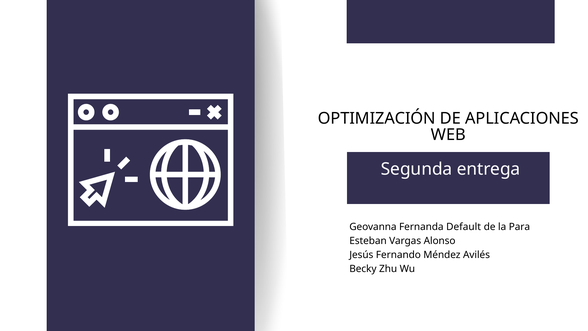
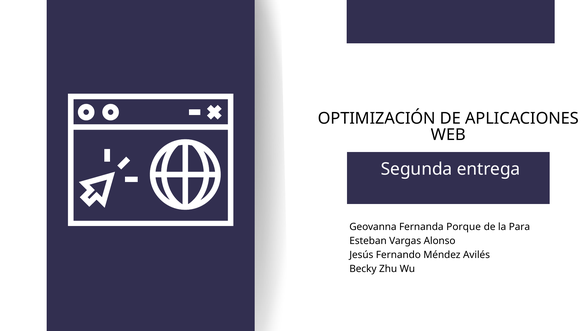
Default: Default -> Porque (464, 227)
